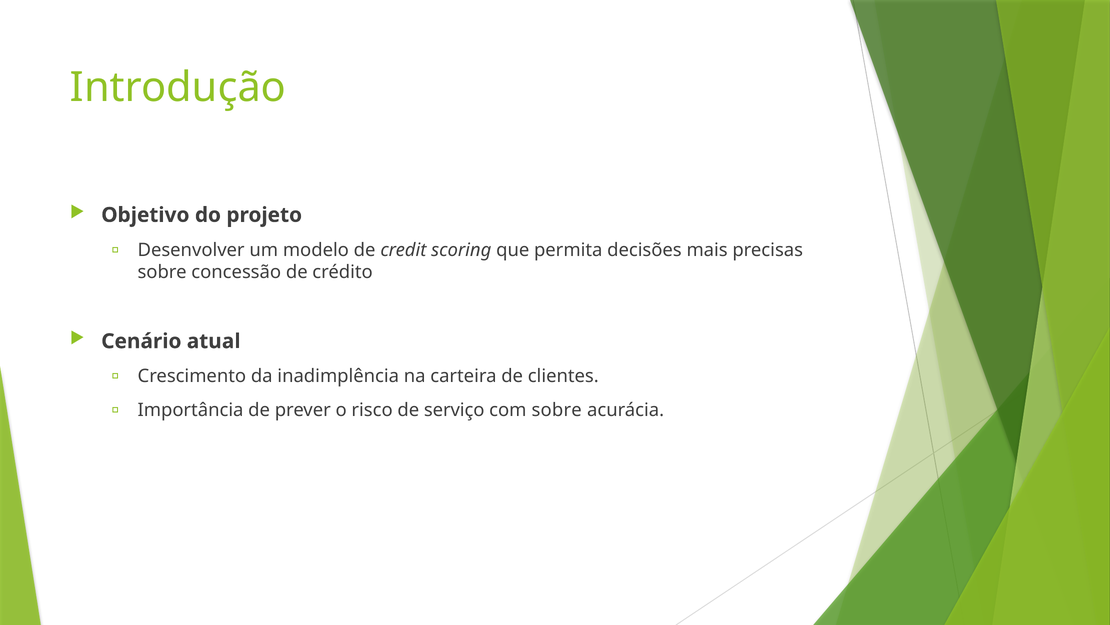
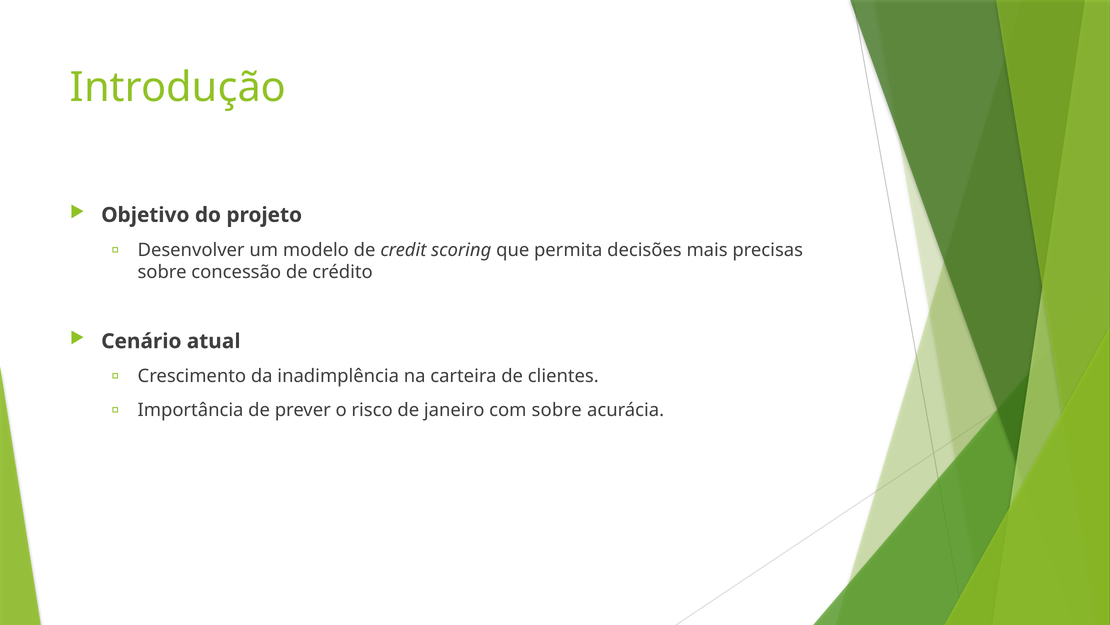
serviço: serviço -> janeiro (454, 410)
